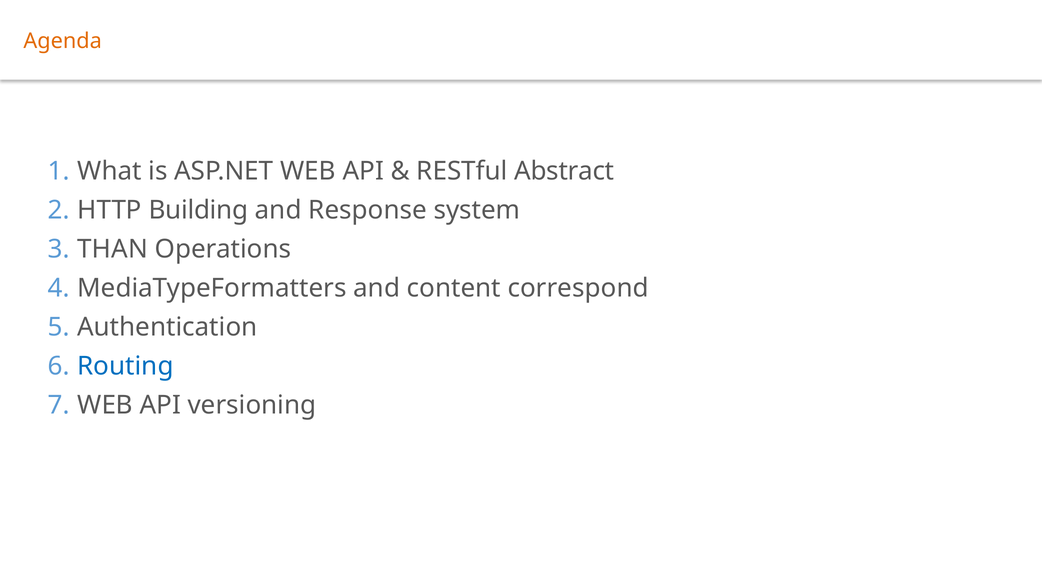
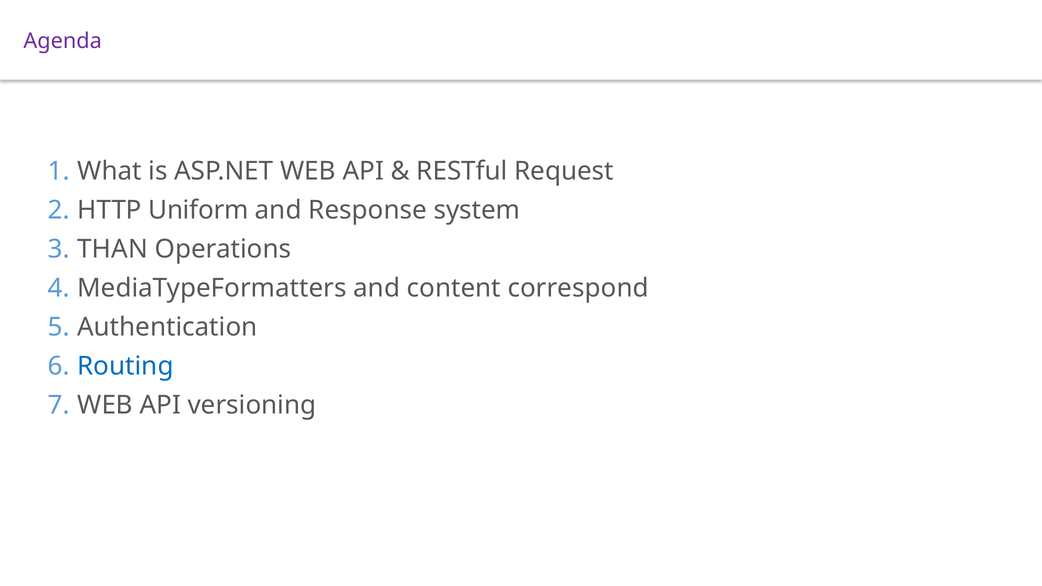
Agenda colour: orange -> purple (63, 41)
Abstract: Abstract -> Request (564, 171)
Building: Building -> Uniform (198, 210)
